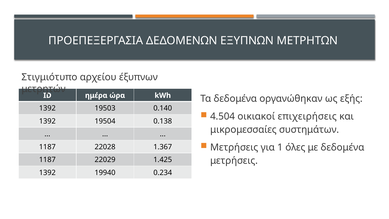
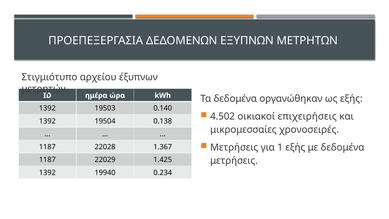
4.504: 4.504 -> 4.502 (223, 116)
συστημάτων: συστημάτων -> χρονοσειρές (309, 130)
1 όλες: όλες -> εξής (295, 147)
